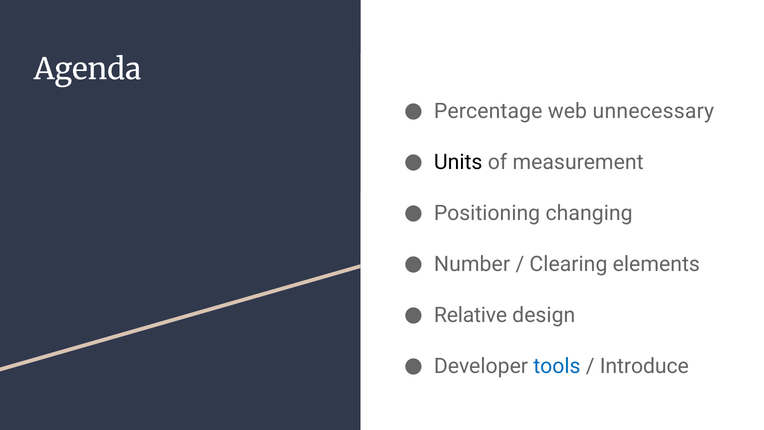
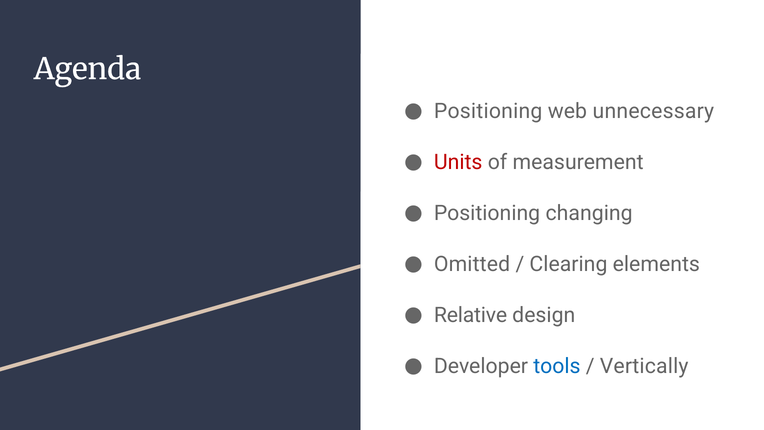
Percentage: Percentage -> Positioning (488, 111)
Units colour: black -> red (458, 162)
Number: Number -> Omitted (472, 264)
Introduce: Introduce -> Vertically (644, 366)
